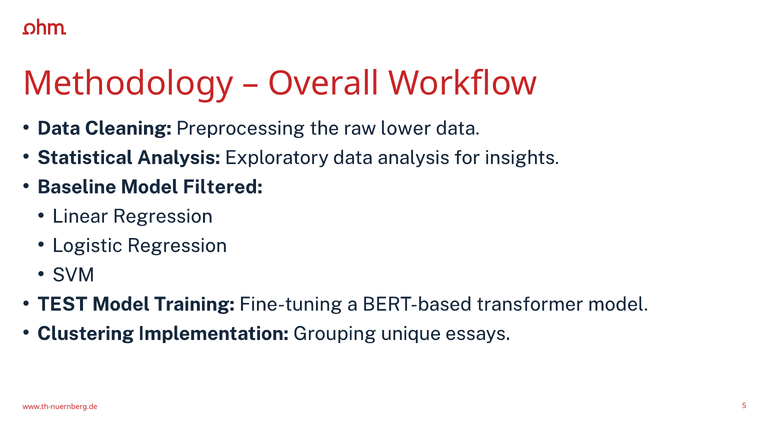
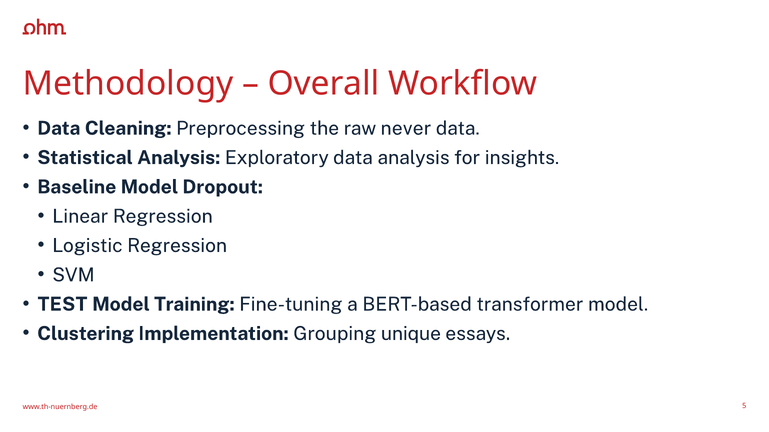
lower: lower -> never (406, 129)
Filtered: Filtered -> Dropout (223, 187)
